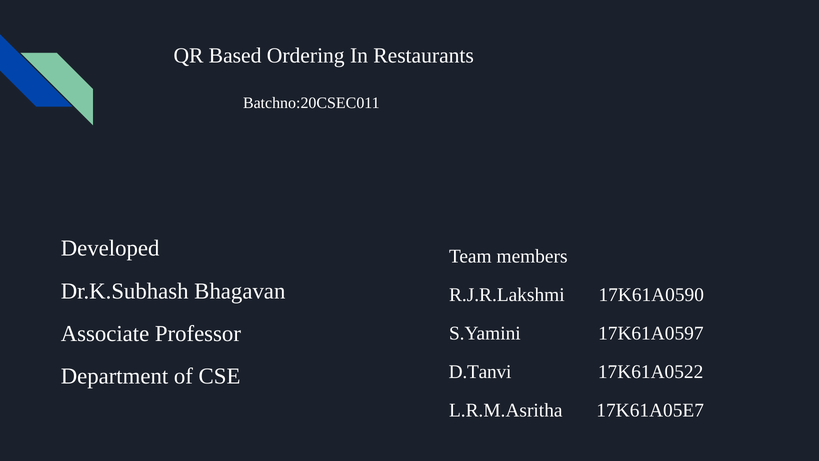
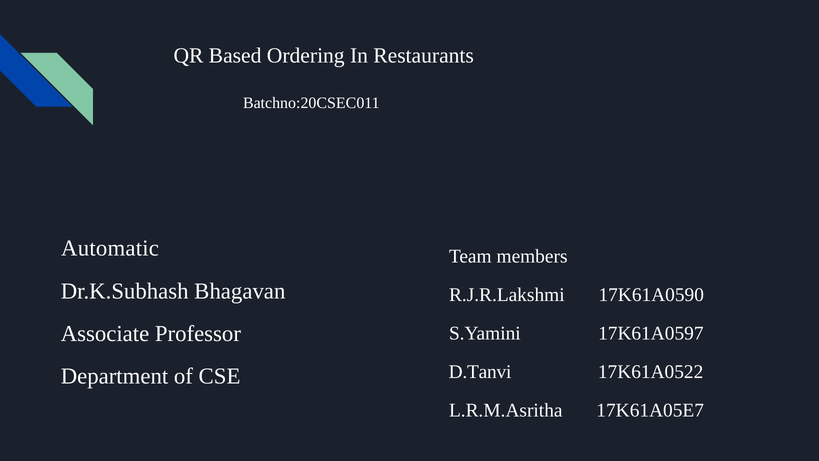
Developed: Developed -> Automatic (110, 248)
